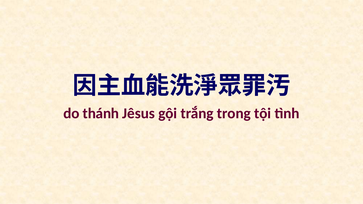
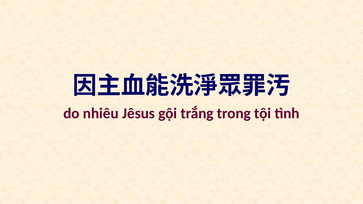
thánh: thánh -> nhiêu (101, 113)
